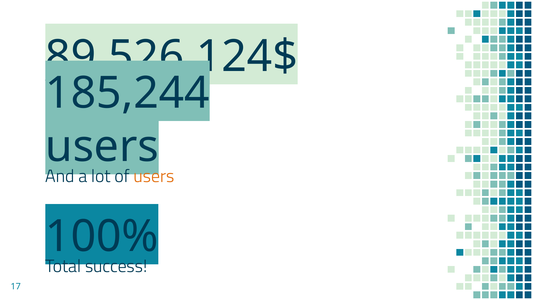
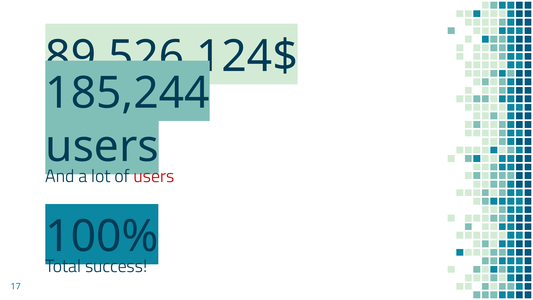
users colour: orange -> red (154, 176)
